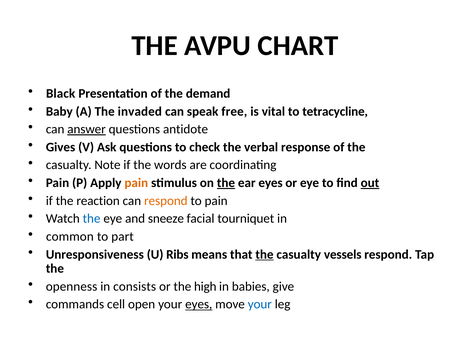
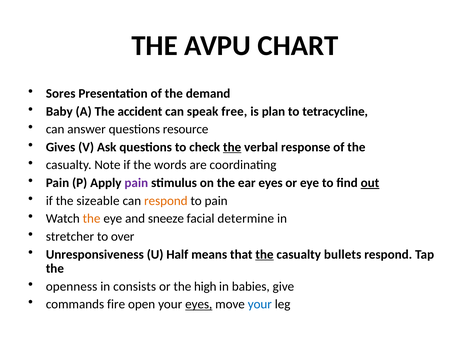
Black: Black -> Sores (61, 93)
invaded: invaded -> accident (140, 111)
vital: vital -> plan (273, 111)
answer underline: present -> none (87, 129)
antidote: antidote -> resource (186, 129)
the underline: none -> present (232, 147)
pain colour: orange -> purple (136, 183)
the underline: present -> none (226, 183)
reaction: reaction -> sizeable (98, 200)
the colour: blue -> orange (92, 218)
tourniquet: tourniquet -> determine (246, 218)
common: common -> stretcher (70, 236)
part: part -> over (123, 236)
Ribs: Ribs -> Half (177, 254)
vessels: vessels -> bullets (343, 254)
cell: cell -> fire (116, 304)
